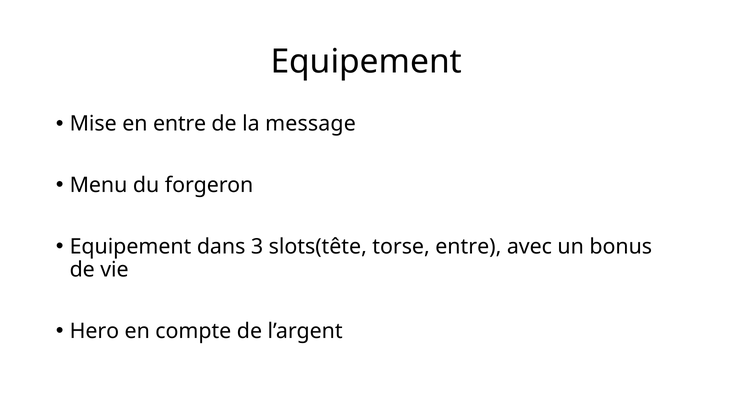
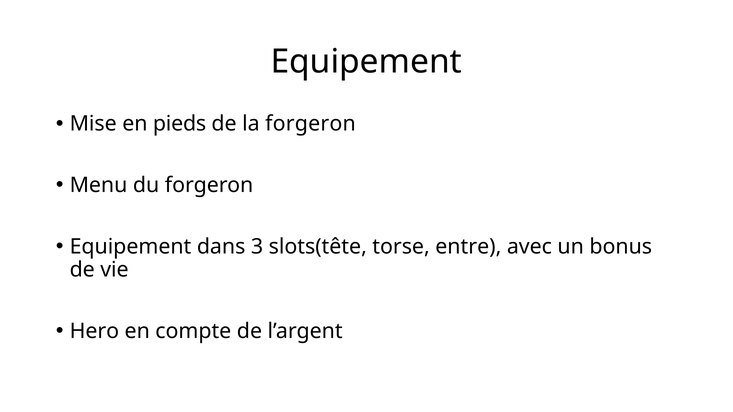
en entre: entre -> pieds (180, 124)
la message: message -> forgeron (310, 124)
